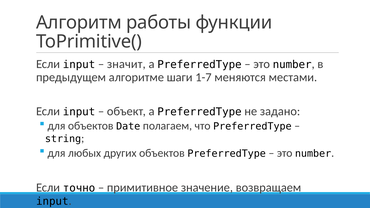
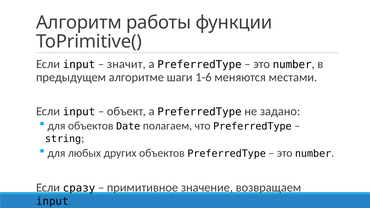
1-7: 1-7 -> 1-6 (203, 77)
точно: точно -> сразу (79, 188)
